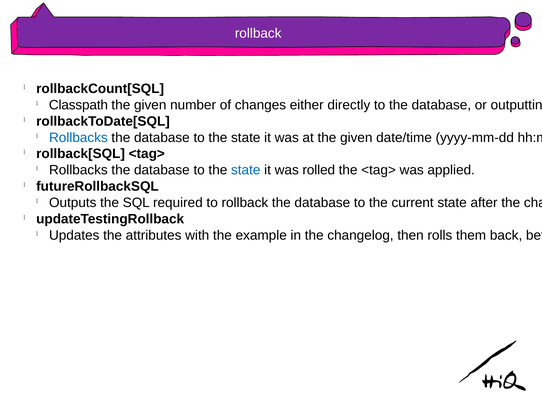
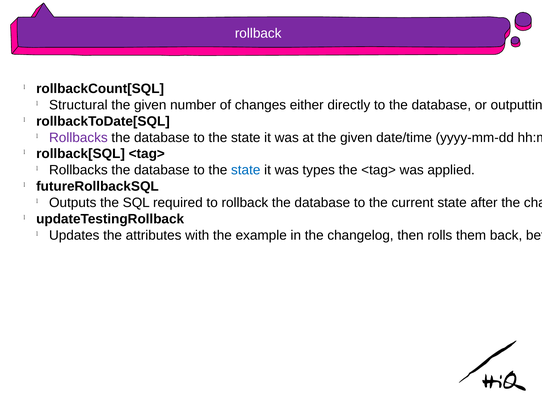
Classpath: Classpath -> Structural (78, 105)
Rollbacks colour: blue -> purple (78, 137)
rolled: rolled -> types (319, 170)
